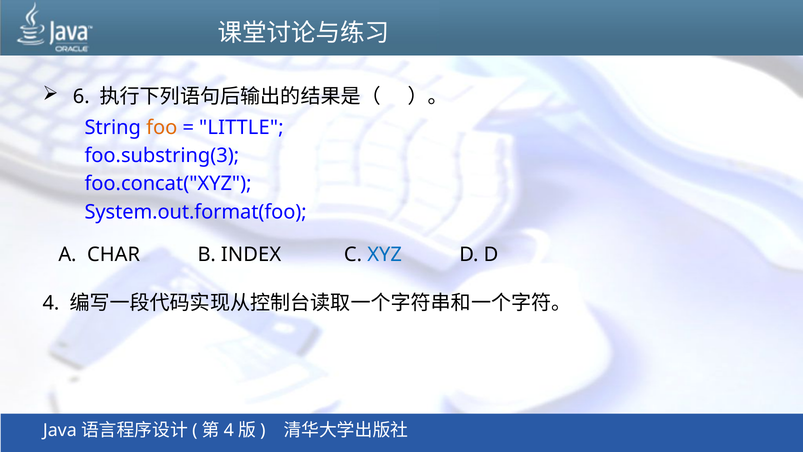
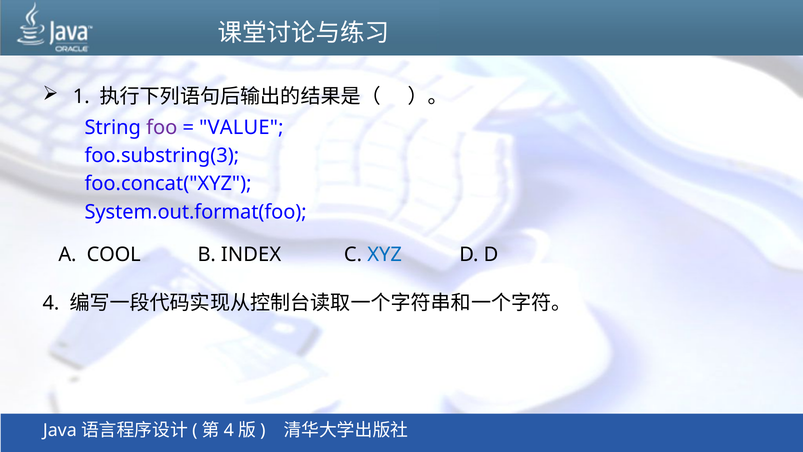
6: 6 -> 1 (81, 97)
foo colour: orange -> purple (162, 127)
LITTLE: LITTLE -> VALUE (241, 127)
CHAR: CHAR -> COOL (114, 255)
